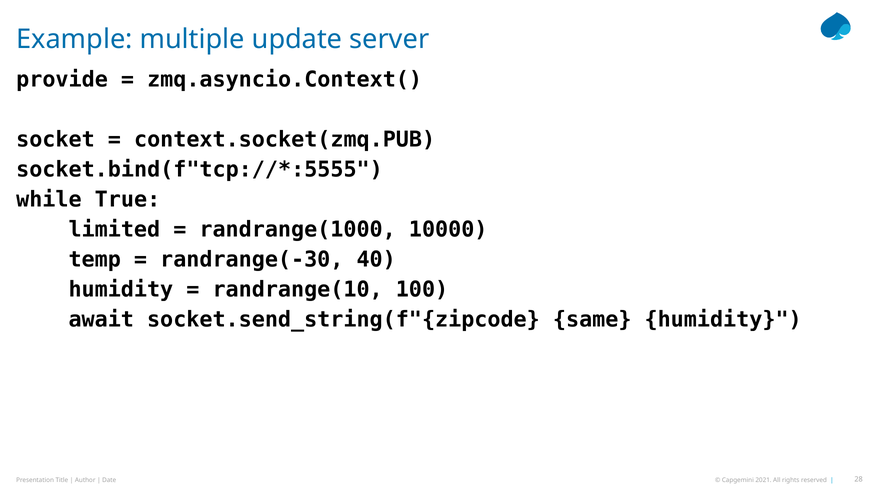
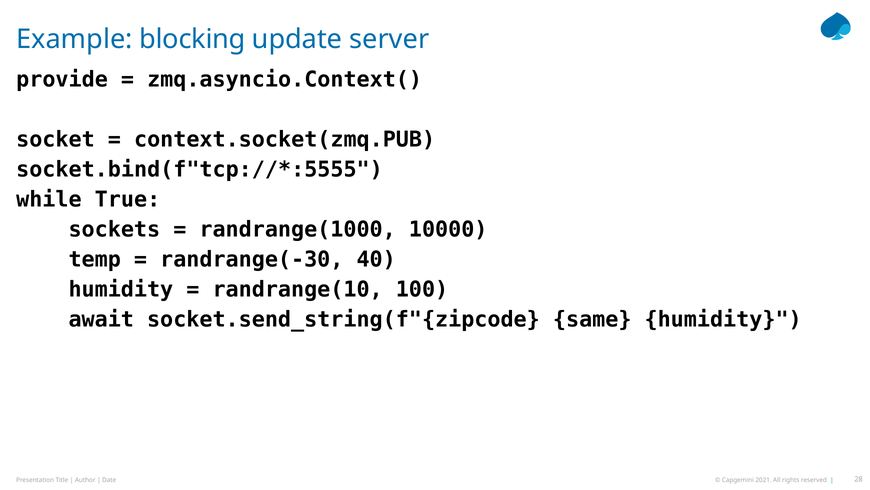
multiple: multiple -> blocking (192, 39)
limited: limited -> sockets (114, 229)
